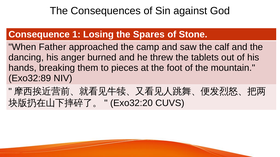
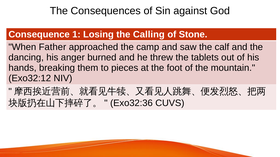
Spares: Spares -> Calling (149, 35)
Exo32:89: Exo32:89 -> Exo32:12 (30, 79)
Exo32:20: Exo32:20 -> Exo32:36 (131, 103)
